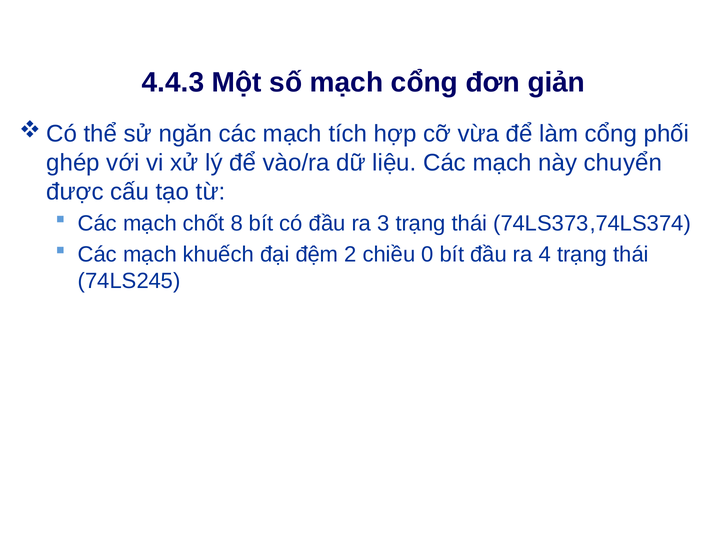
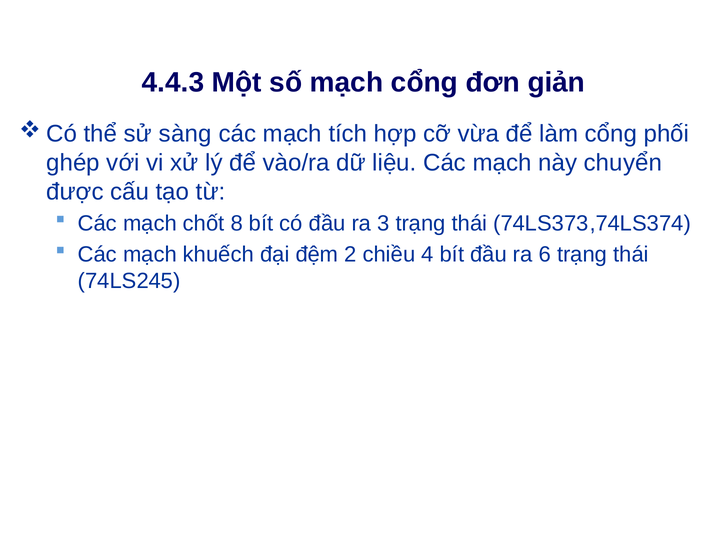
ngăn: ngăn -> sàng (185, 134)
0: 0 -> 4 (427, 255)
4: 4 -> 6 (545, 255)
